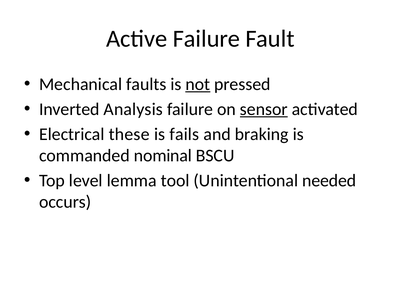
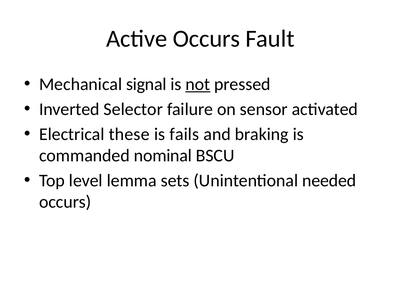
Active Failure: Failure -> Occurs (206, 39)
faults: faults -> signal (146, 84)
Analysis: Analysis -> Selector (133, 109)
sensor underline: present -> none (264, 109)
tool: tool -> sets (175, 180)
